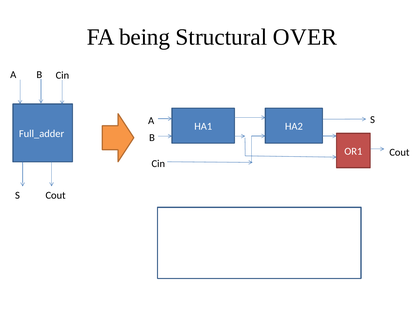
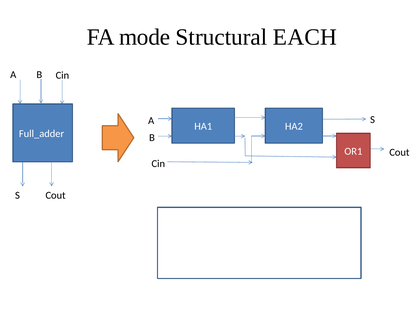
being: being -> mode (145, 37)
OVER: OVER -> EACH (305, 37)
